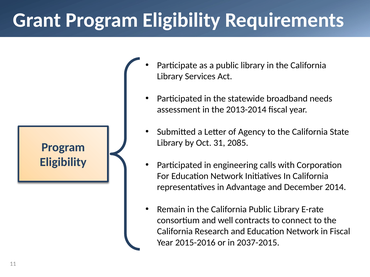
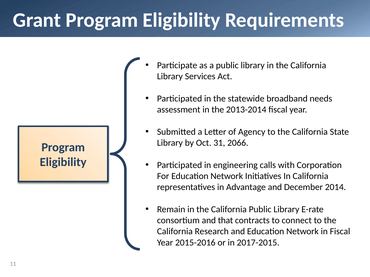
2085: 2085 -> 2066 (238, 143)
well: well -> that (225, 221)
2037-2015: 2037-2015 -> 2017-2015 (258, 243)
